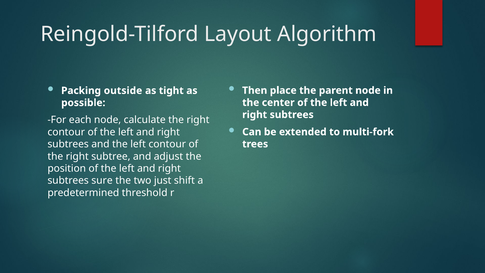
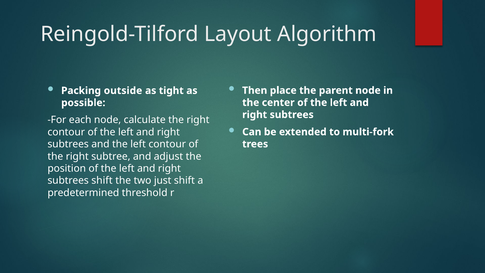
subtrees sure: sure -> shift (102, 181)
